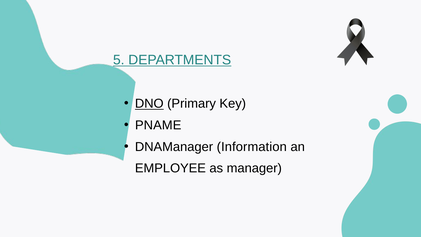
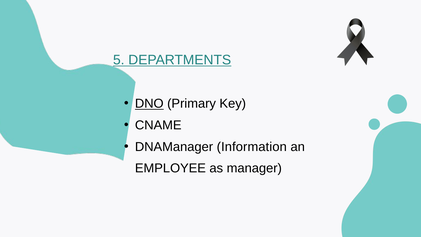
PNAME: PNAME -> CNAME (158, 125)
